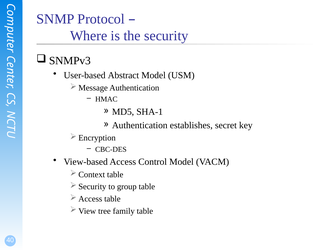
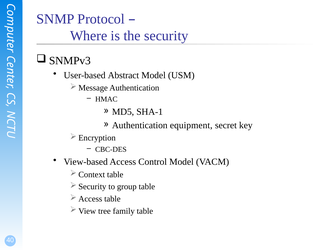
establishes: establishes -> equipment (191, 125)
